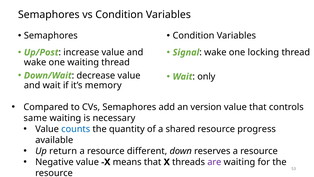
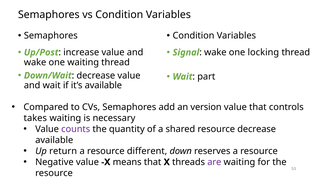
only: only -> part (206, 76)
it’s memory: memory -> available (103, 85)
same: same -> takes (35, 118)
counts colour: blue -> purple (76, 129)
resource progress: progress -> decrease (257, 129)
